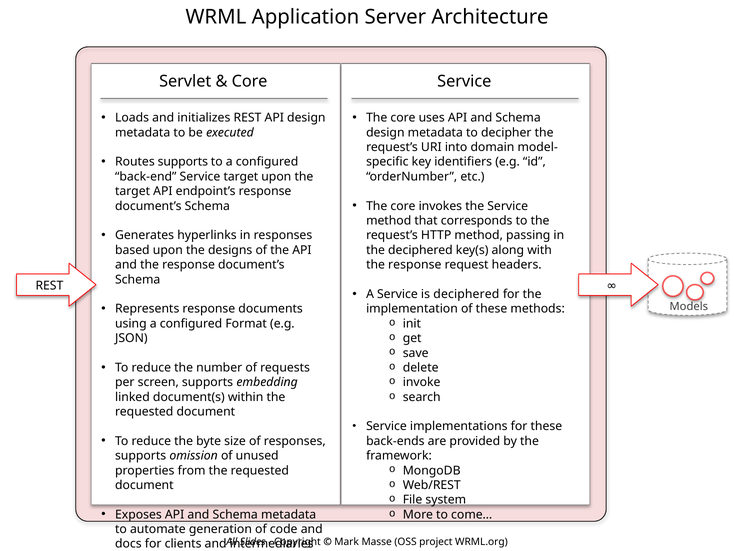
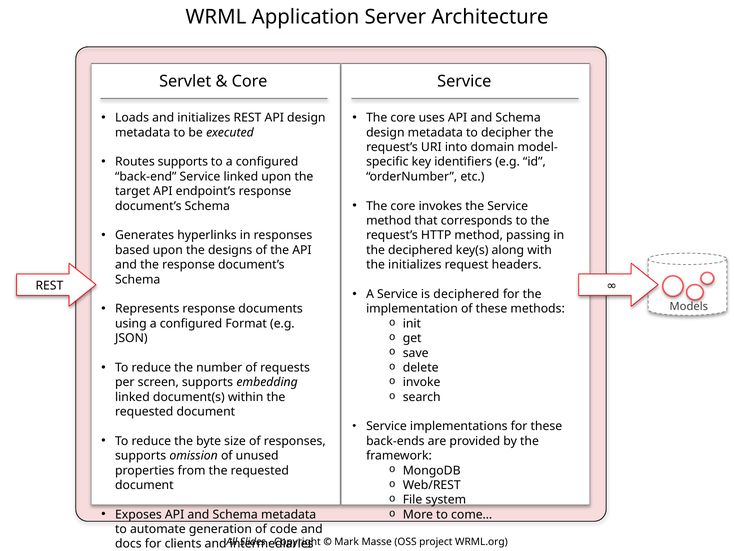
Service target: target -> linked (241, 176)
response: response -> initializes (415, 265)
